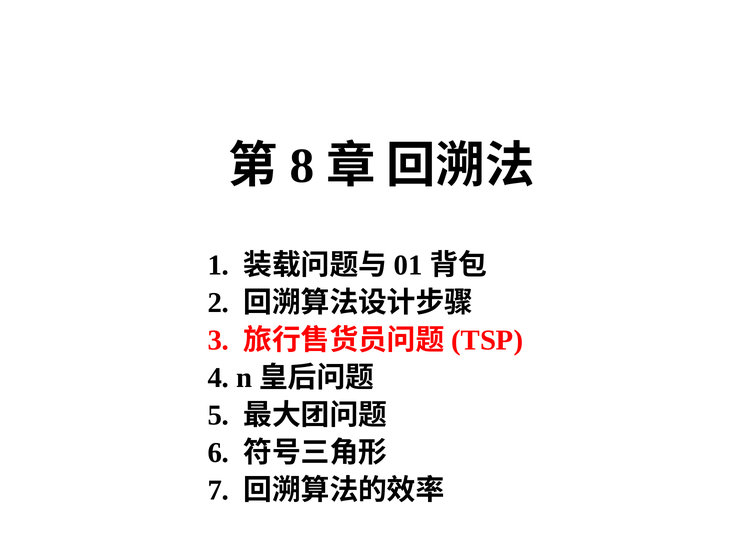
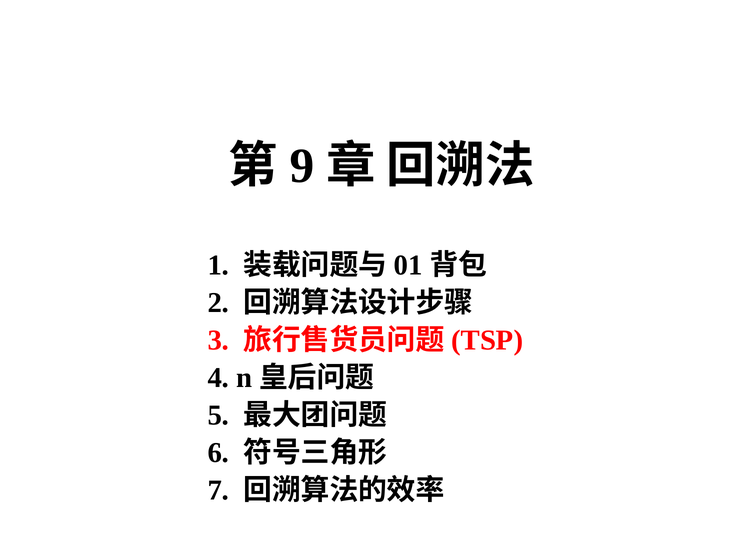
8: 8 -> 9 (302, 166)
